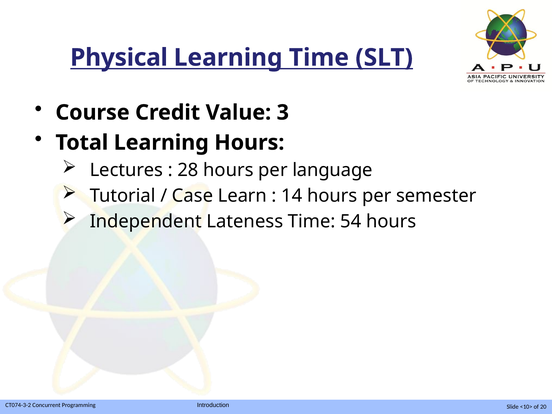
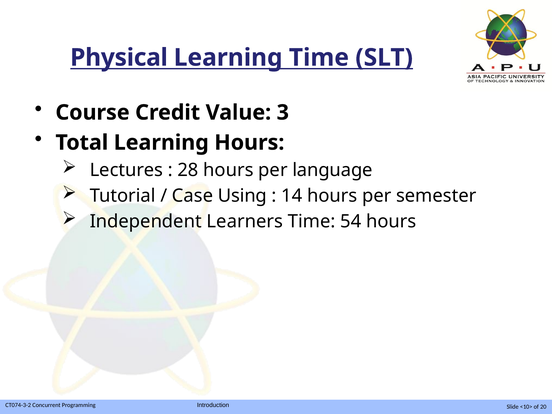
Learn: Learn -> Using (242, 196)
Lateness: Lateness -> Learners (245, 222)
